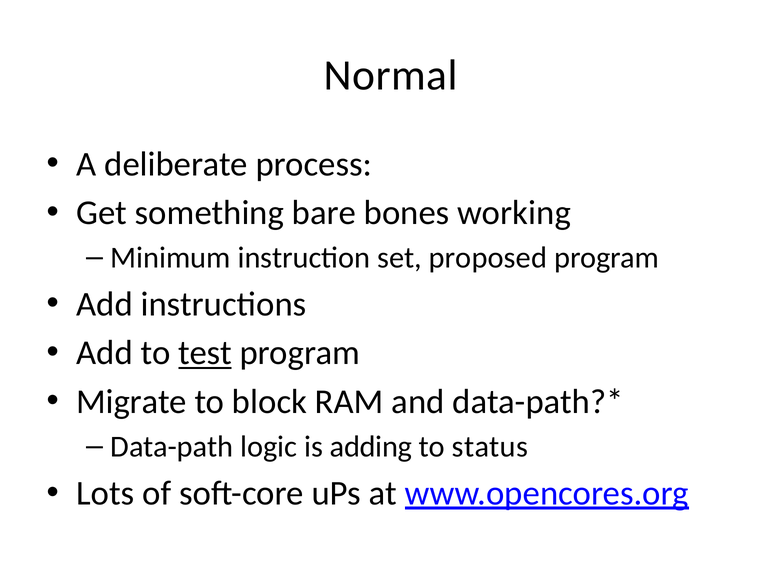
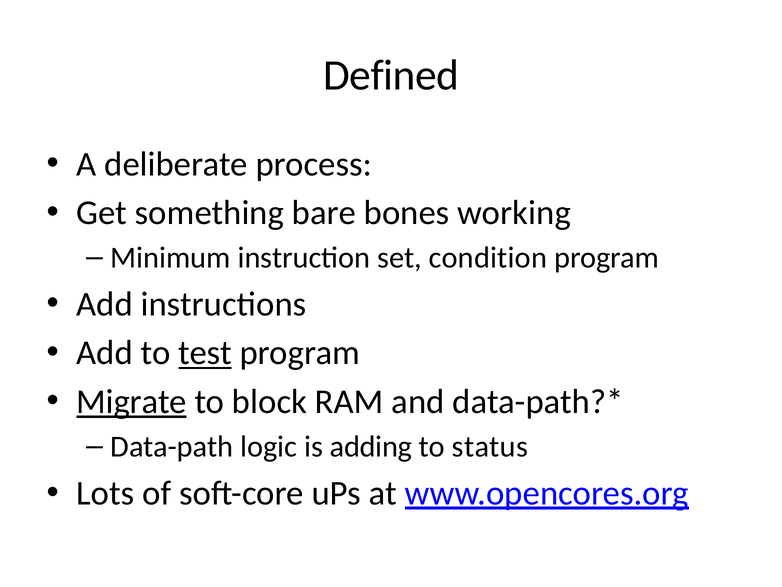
Normal: Normal -> Defined (391, 75)
proposed: proposed -> condition (488, 258)
Migrate underline: none -> present (131, 401)
